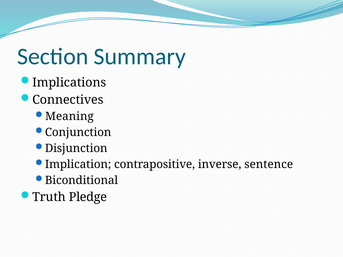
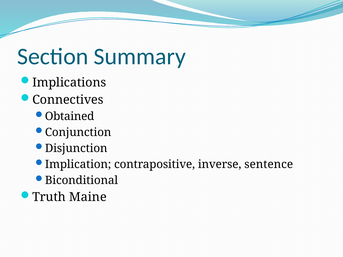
Meaning: Meaning -> Obtained (70, 116)
Pledge: Pledge -> Maine (88, 197)
